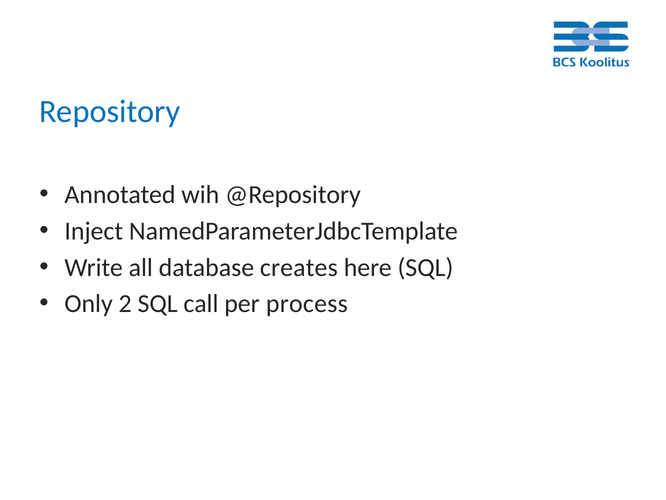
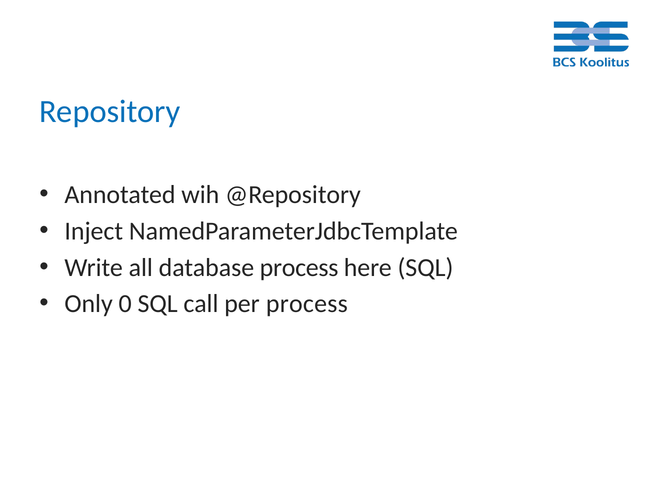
database creates: creates -> process (299, 267)
2: 2 -> 0 (125, 303)
